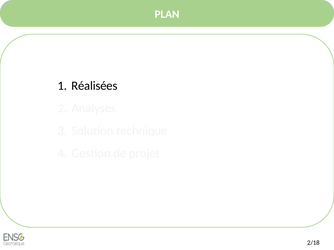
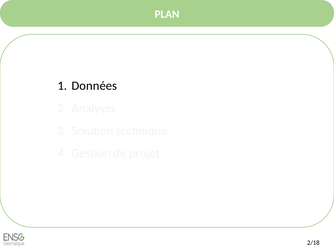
Réalisées: Réalisées -> Données (94, 86)
